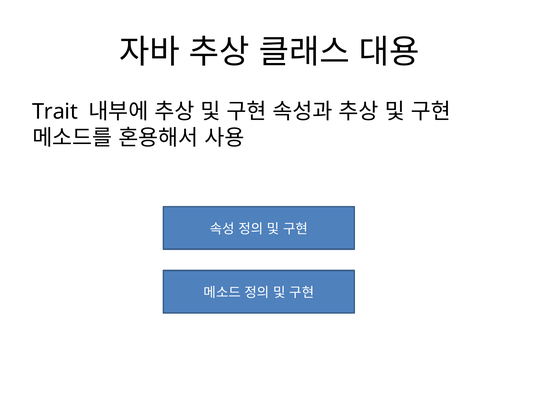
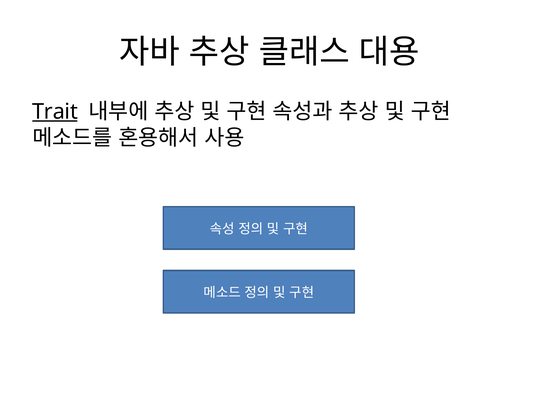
Trait underline: none -> present (55, 112)
